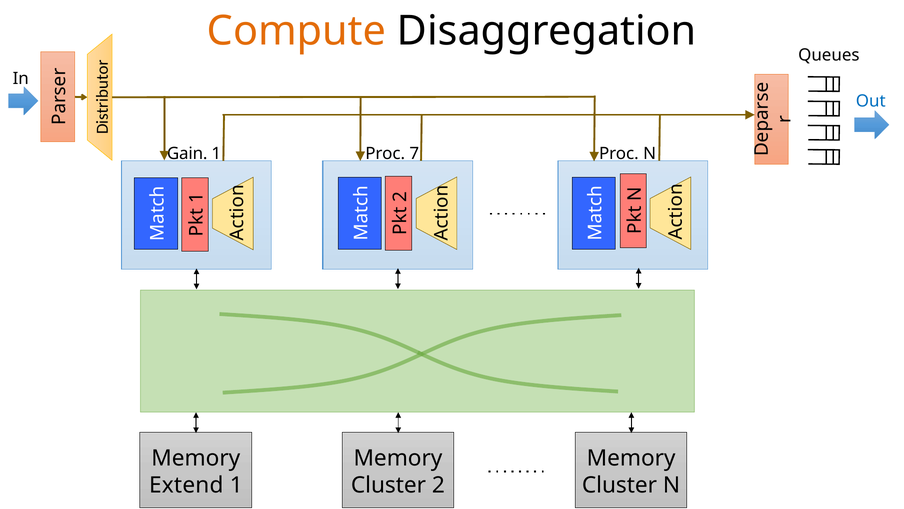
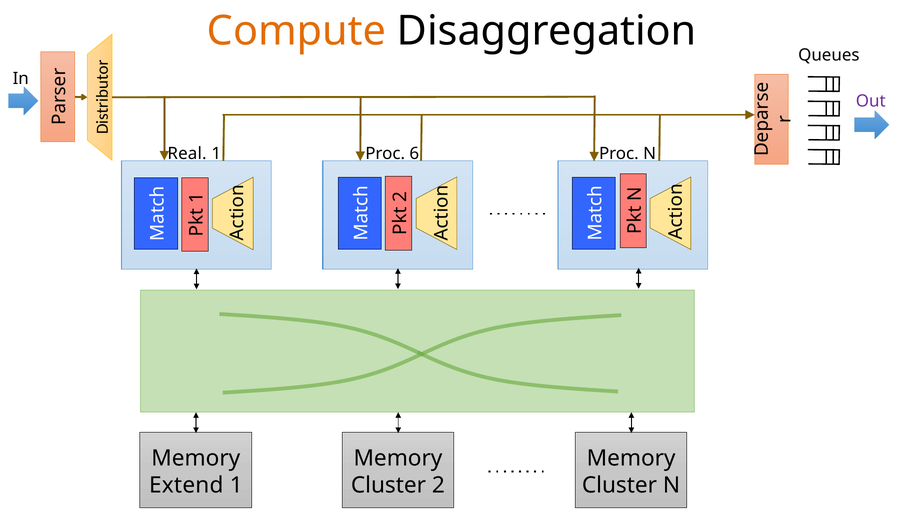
Out colour: blue -> purple (871, 101)
Gain: Gain -> Real (187, 153)
7: 7 -> 6 (414, 153)
